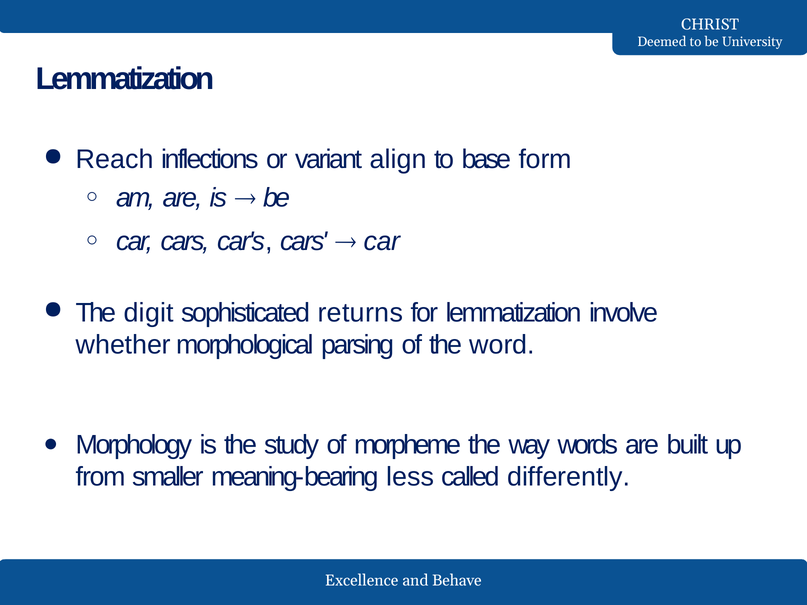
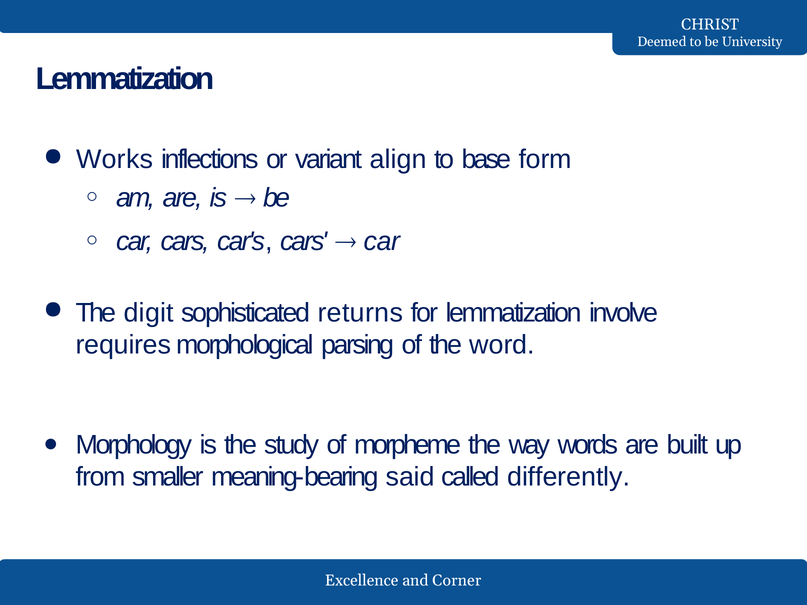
Reach: Reach -> Works (115, 160)
whether: whether -> requires (123, 345)
less: less -> said (410, 477)
Behave: Behave -> Corner (457, 581)
